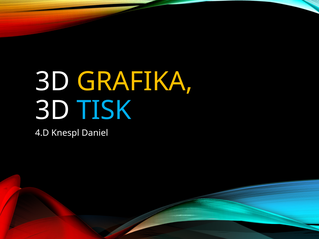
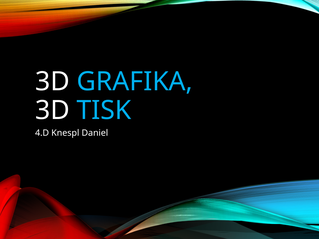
GRAFIKA colour: yellow -> light blue (135, 82)
